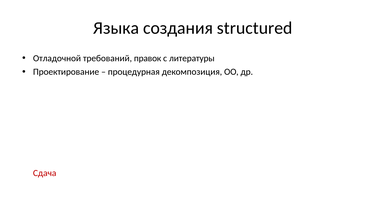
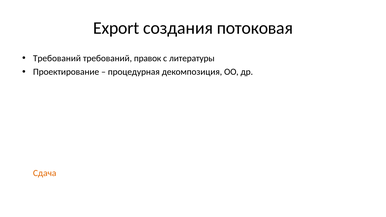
Языка: Языка -> Export (116, 28)
structured: structured -> потоковая (255, 28)
Отладочной: Отладочной -> Требований (57, 58)
Сдача colour: red -> orange (45, 173)
